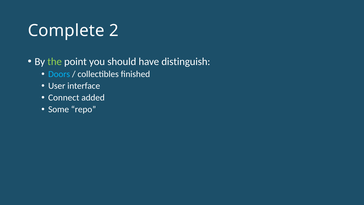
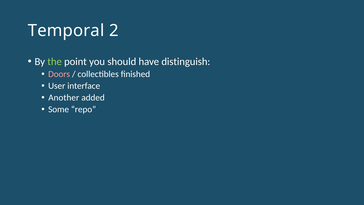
Complete: Complete -> Temporal (66, 31)
Doors colour: light blue -> pink (59, 74)
Connect: Connect -> Another (64, 98)
